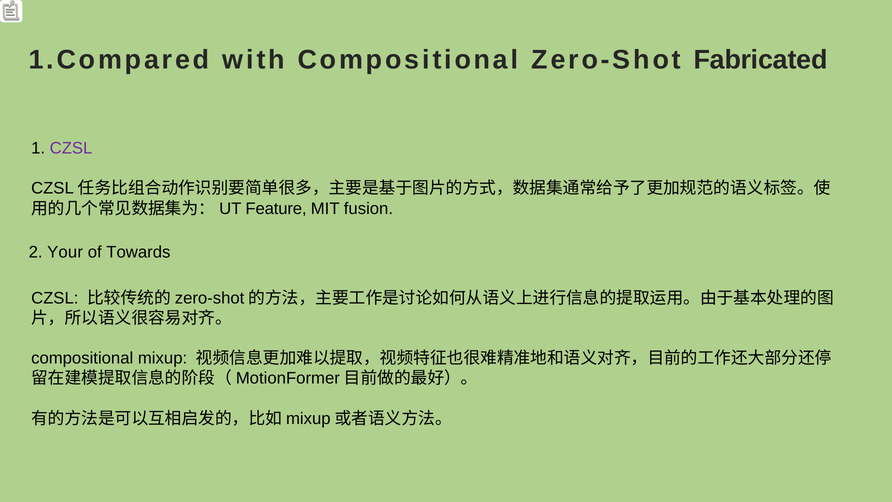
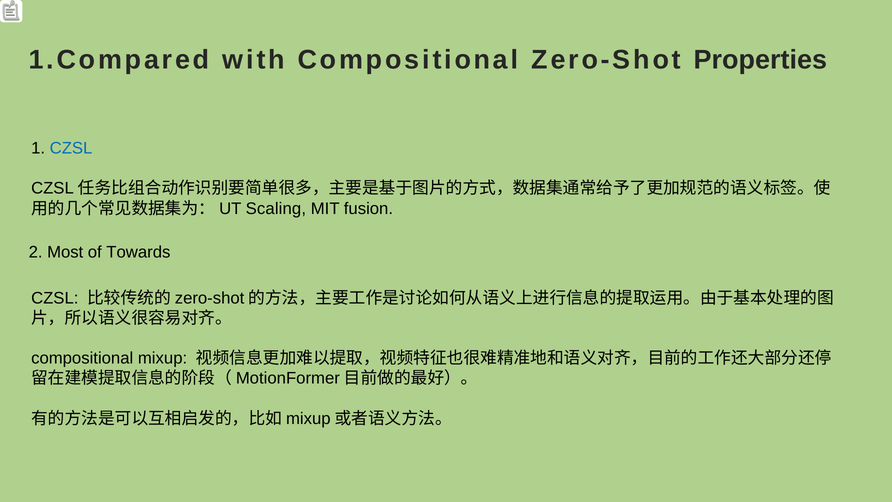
Fabricated: Fabricated -> Properties (760, 60)
CZSL colour: purple -> blue (71, 148)
Feature: Feature -> Scaling (276, 208)
Your: Your -> Most (65, 252)
